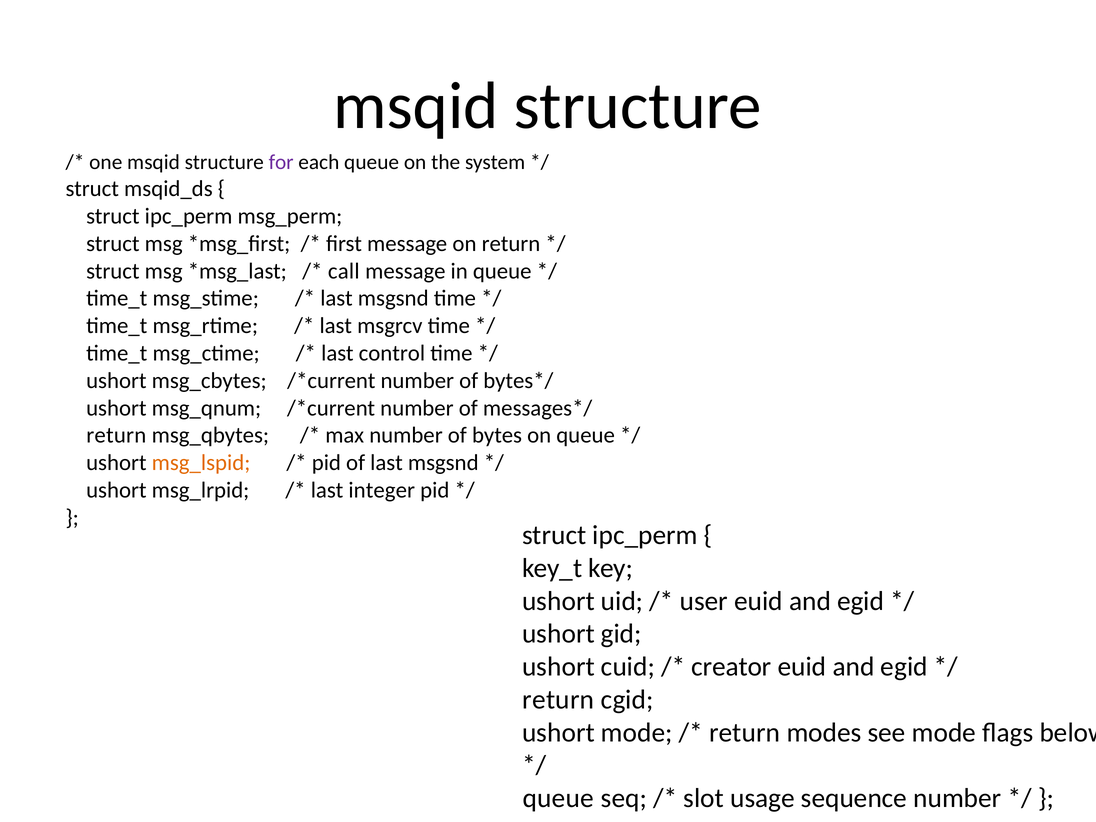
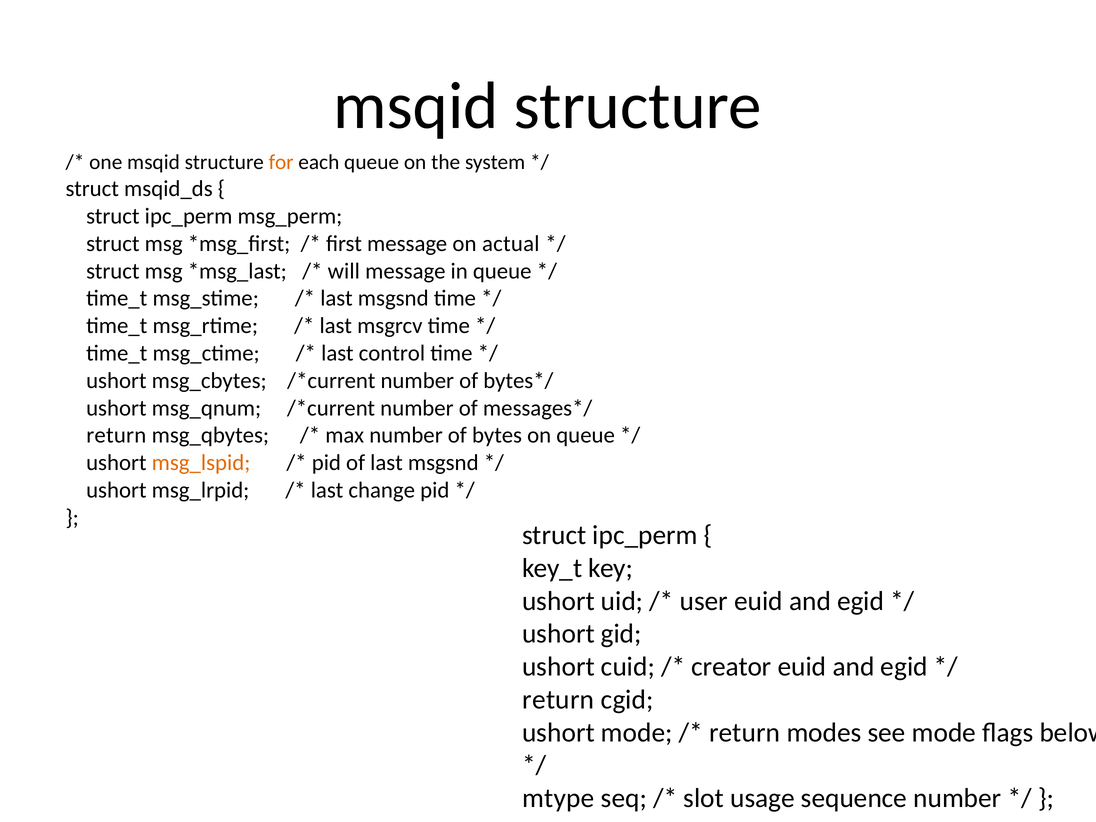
for colour: purple -> orange (281, 162)
on return: return -> actual (511, 244)
call: call -> will (344, 271)
integer: integer -> change (382, 490)
queue: queue -> mtype (558, 798)
